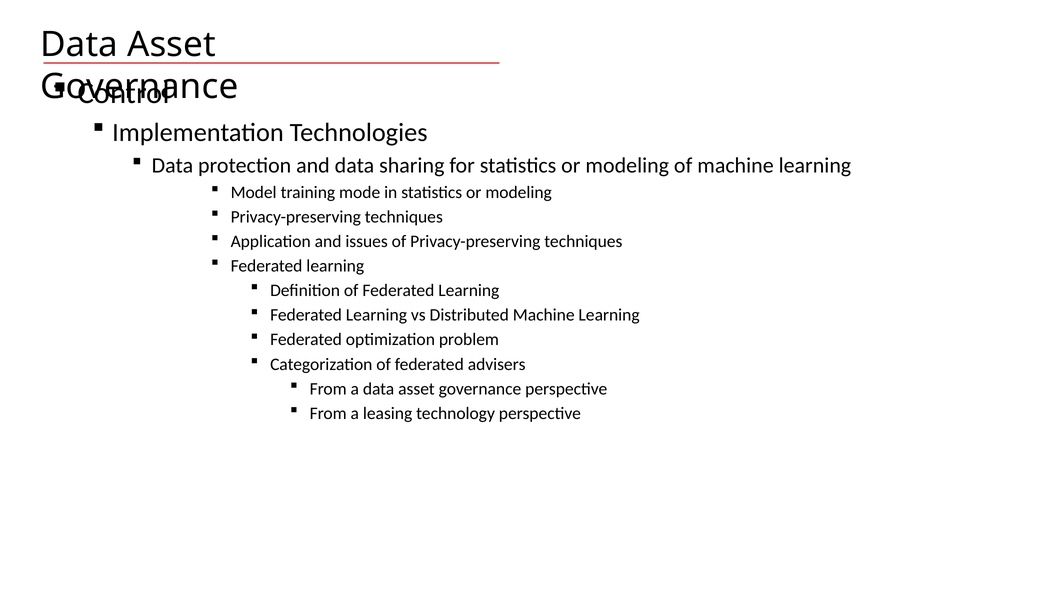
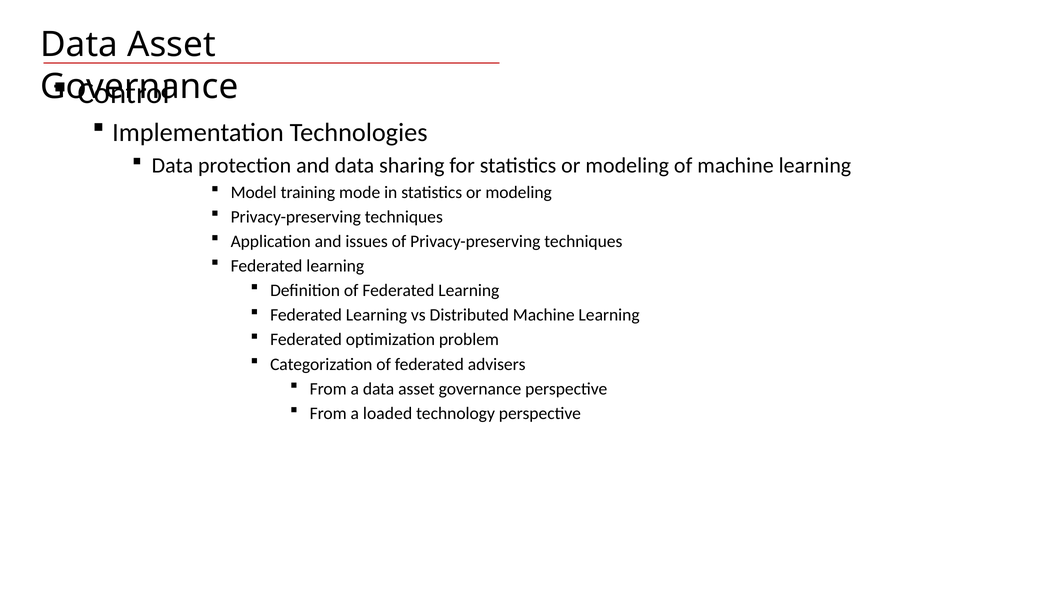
leasing: leasing -> loaded (388, 414)
